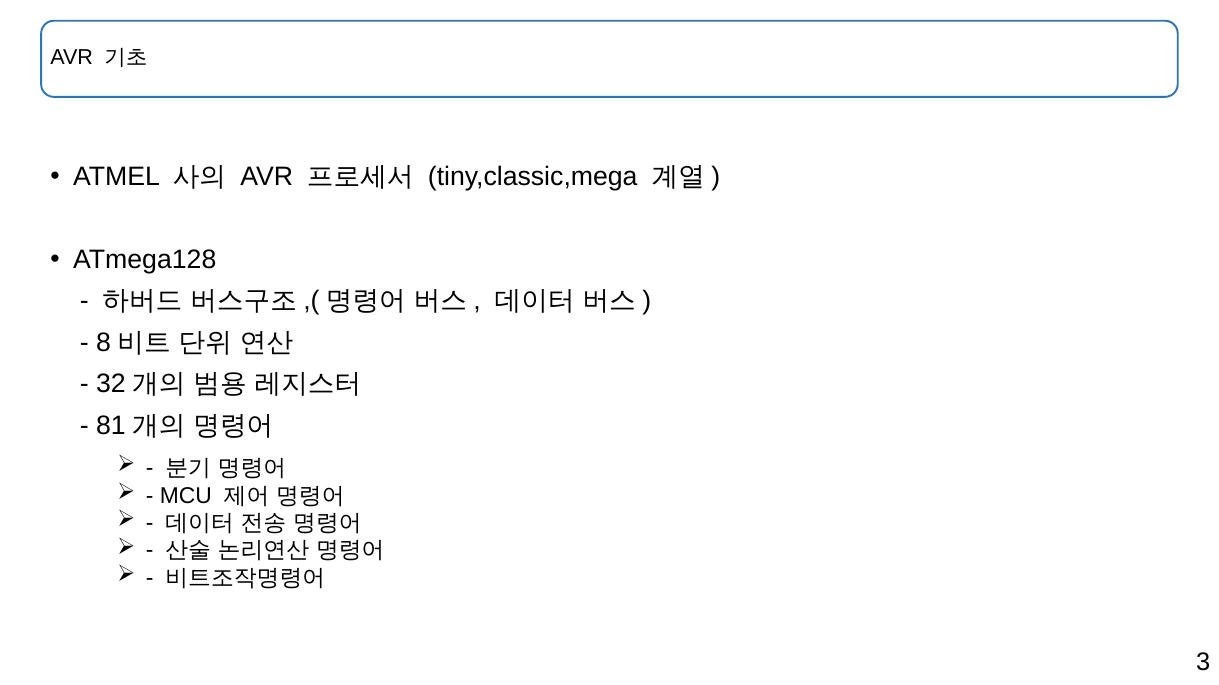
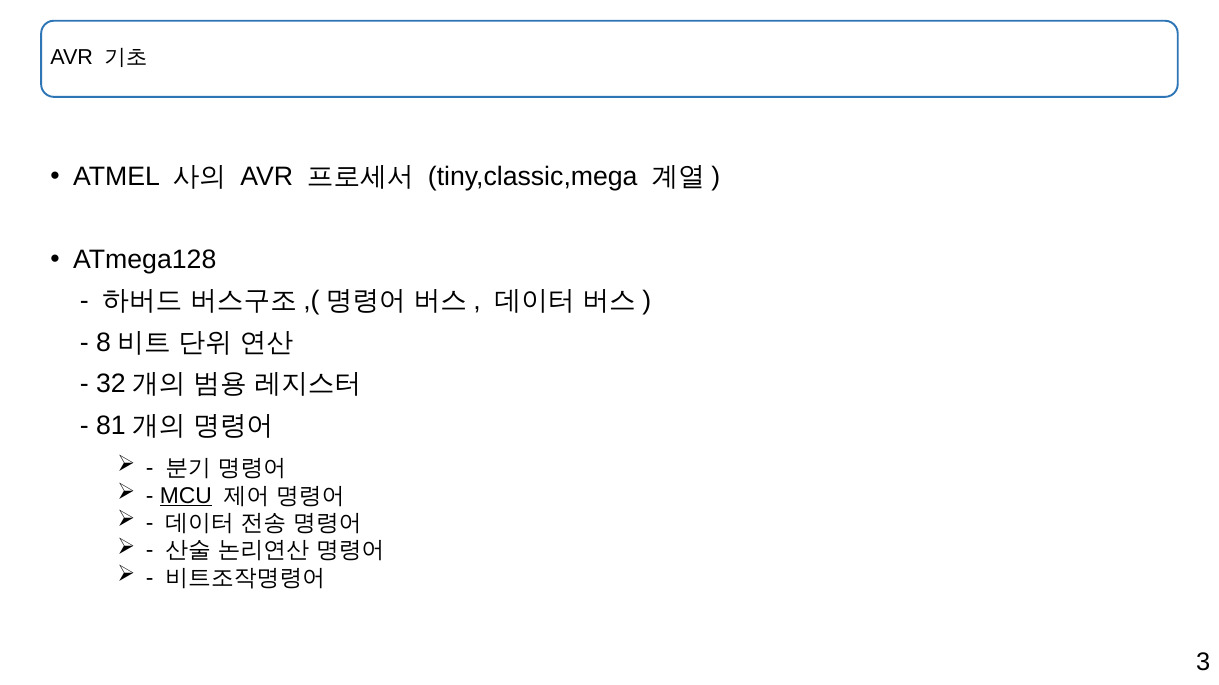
MCU underline: none -> present (186, 496)
